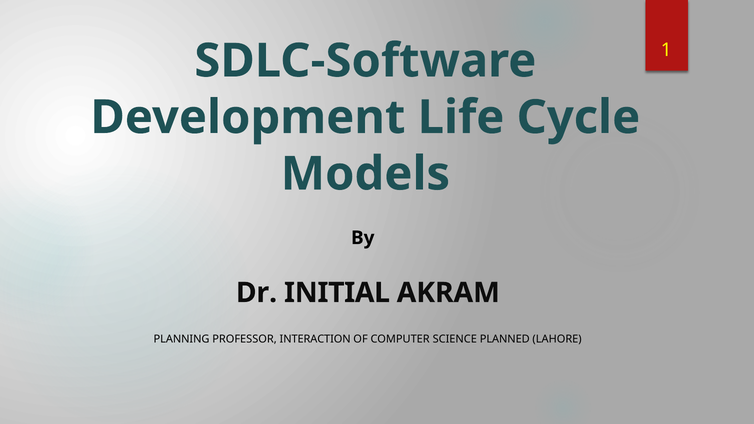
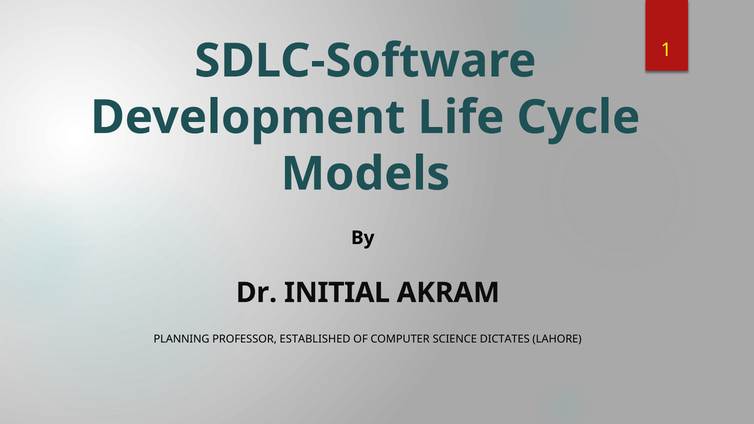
INTERACTION: INTERACTION -> ESTABLISHED (315, 339)
PLANNED: PLANNED -> DICTATES (505, 339)
